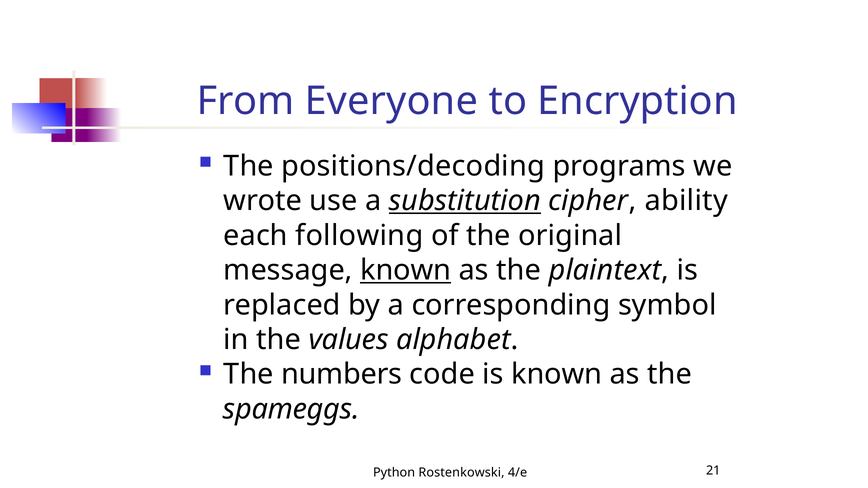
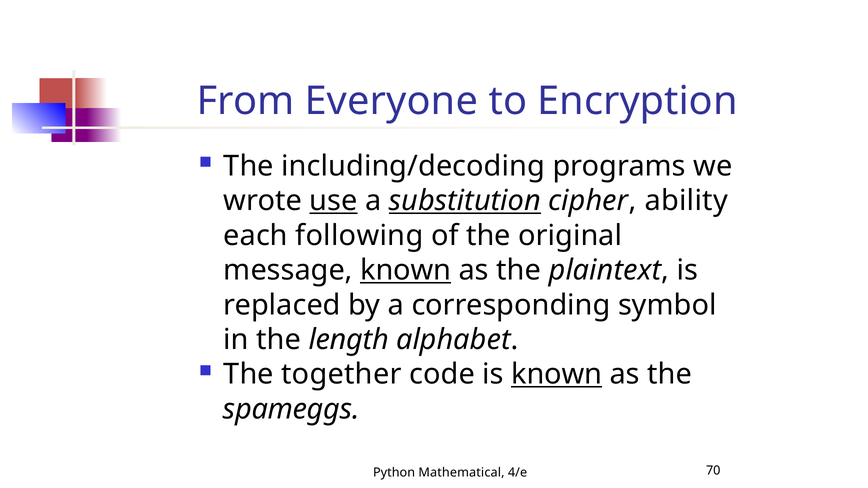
positions/decoding: positions/decoding -> including/decoding (413, 166)
use underline: none -> present (333, 201)
values: values -> length (349, 340)
numbers: numbers -> together (341, 375)
known underline: none -> present (557, 375)
Rostenkowski: Rostenkowski -> Mathematical (462, 473)
21: 21 -> 70 (713, 471)
